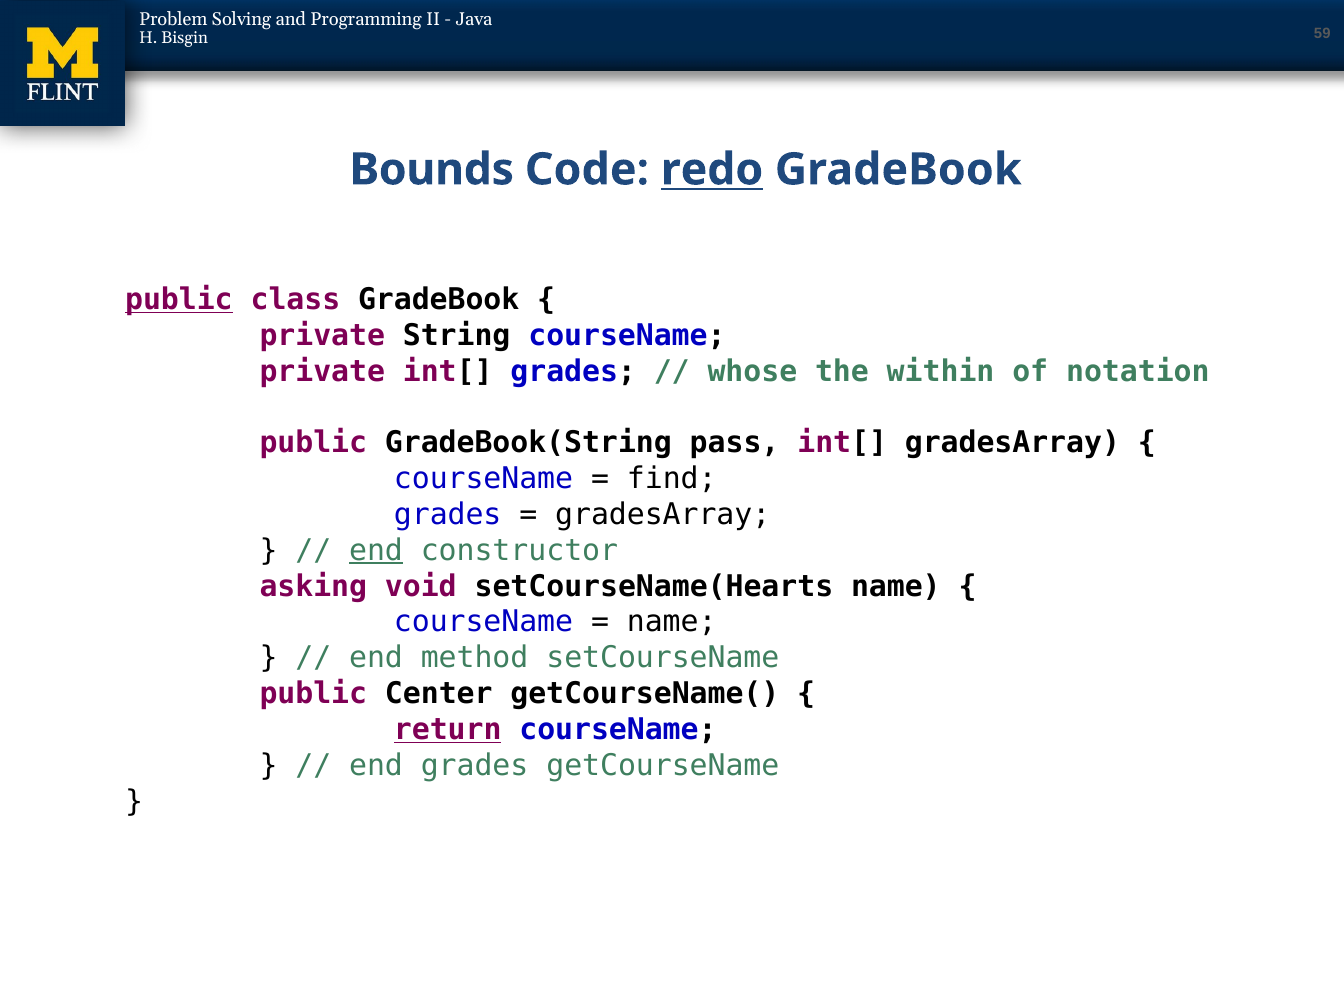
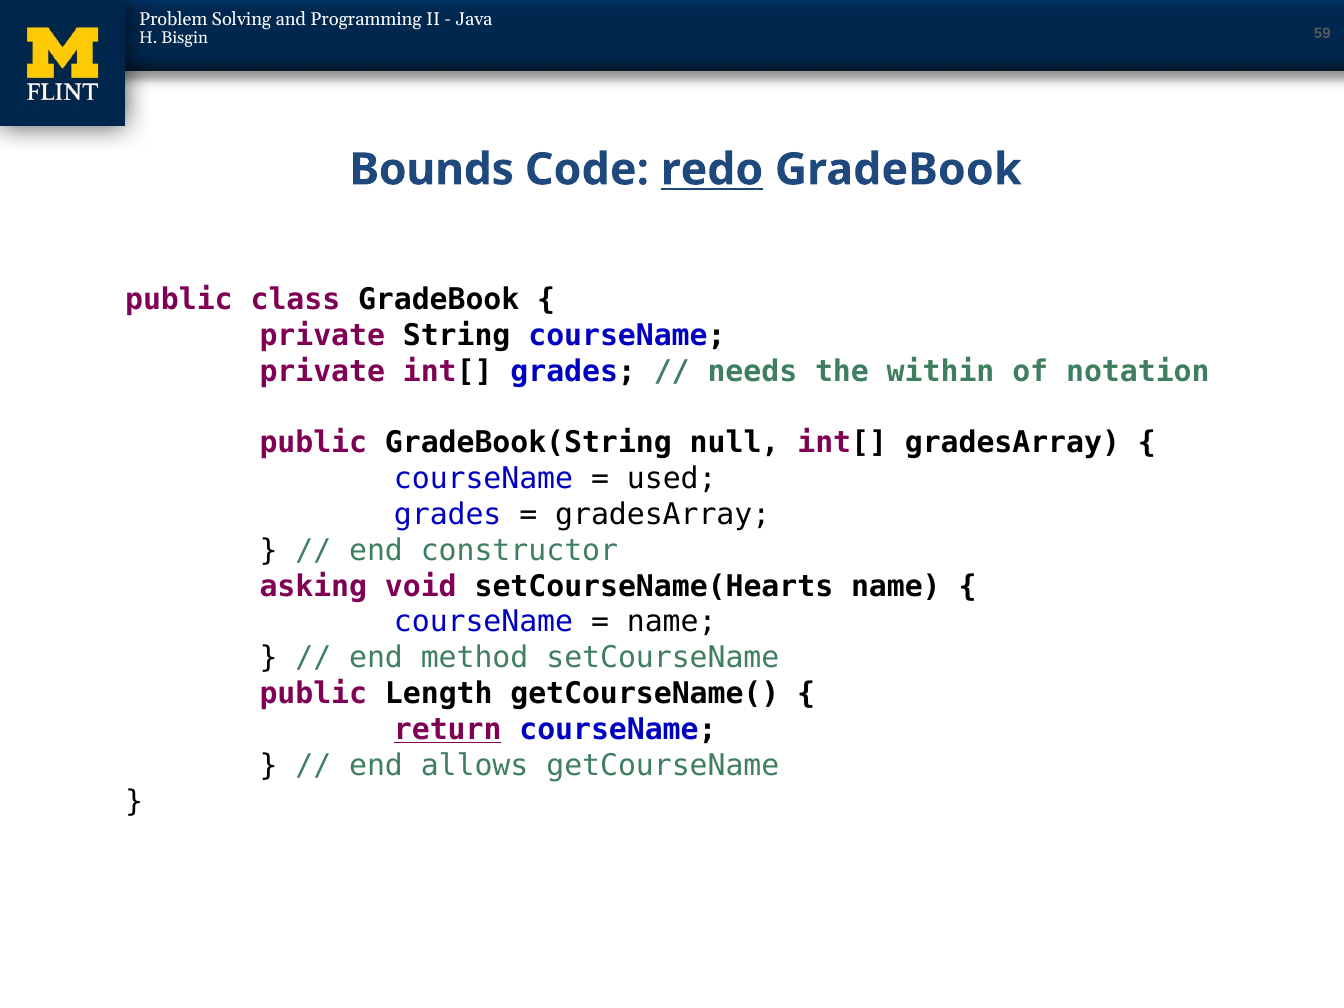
public underline: present -> none (179, 300)
whose: whose -> needs (752, 371)
pass: pass -> null (735, 443)
find: find -> used (672, 479)
end underline: present -> none (376, 551)
Center: Center -> Length (439, 694)
end grades: grades -> allows (475, 765)
